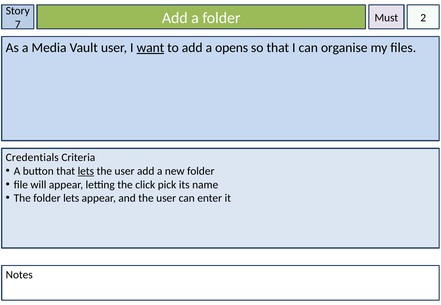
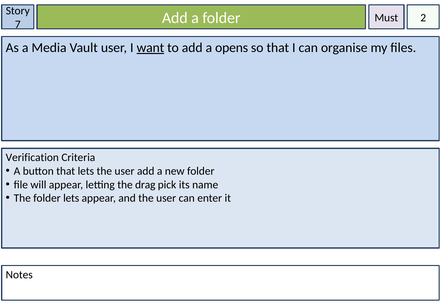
Credentials: Credentials -> Verification (32, 158)
lets underline: present -> none (86, 171)
click: click -> drag (145, 185)
